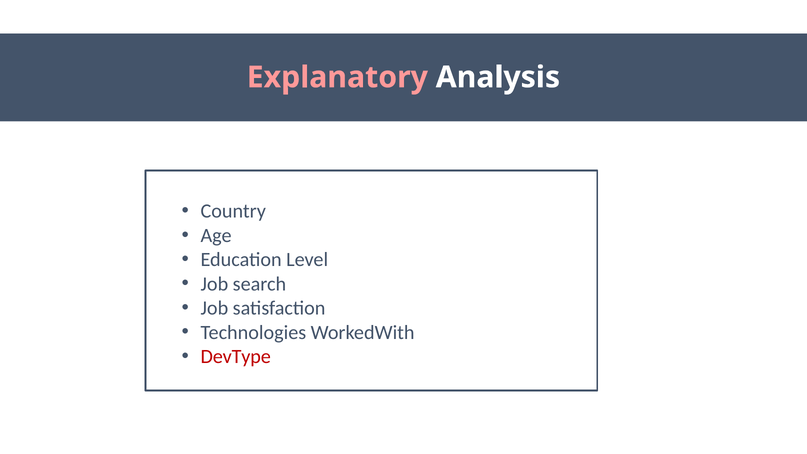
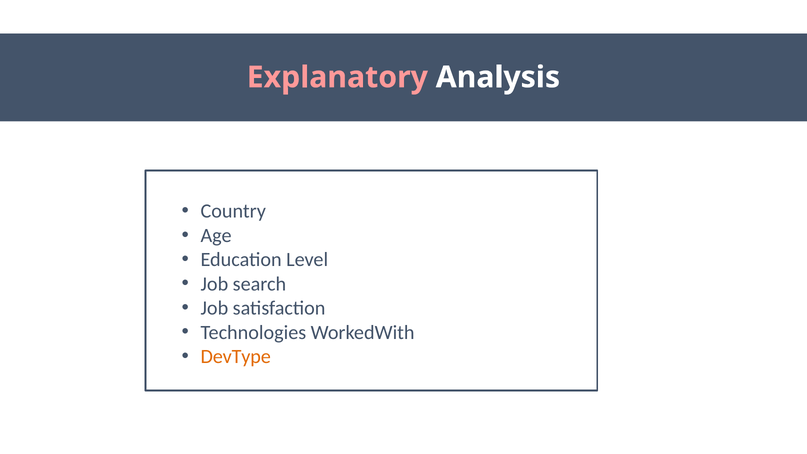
DevType colour: red -> orange (236, 357)
